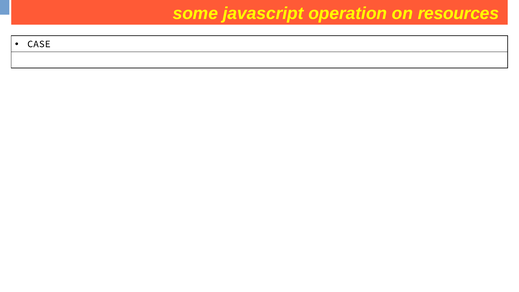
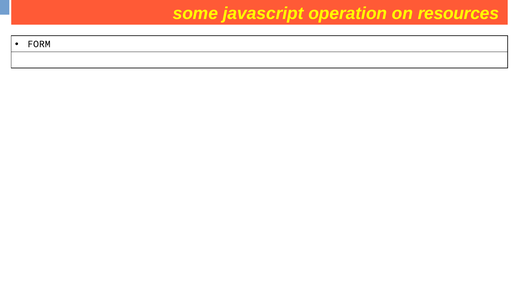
CASE: CASE -> FORM (39, 44)
